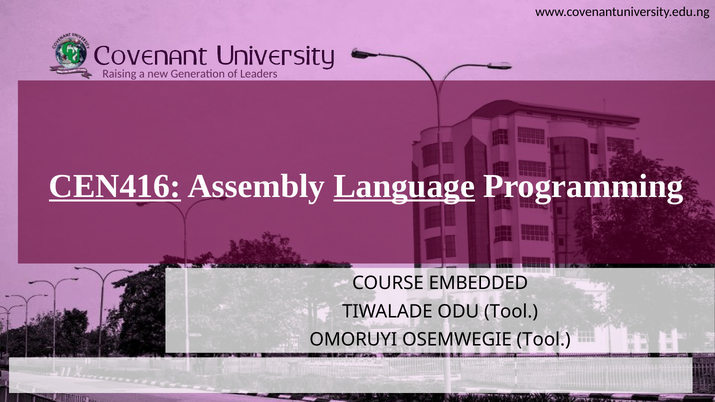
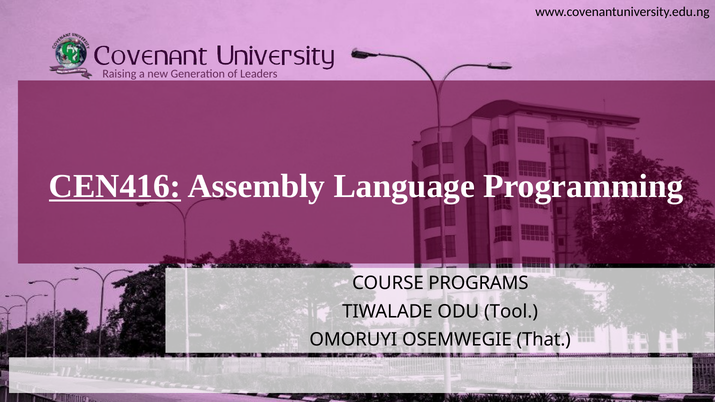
Language underline: present -> none (404, 186)
EMBEDDED: EMBEDDED -> PROGRAMS (478, 283)
OSEMWEGIE Tool: Tool -> That (544, 340)
